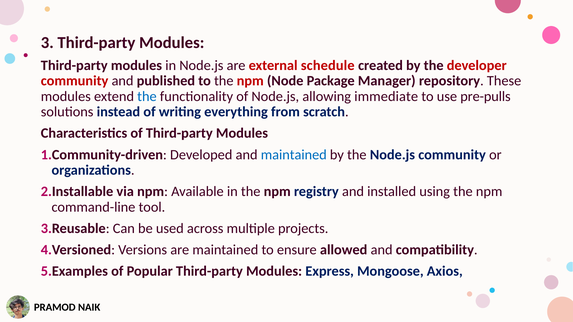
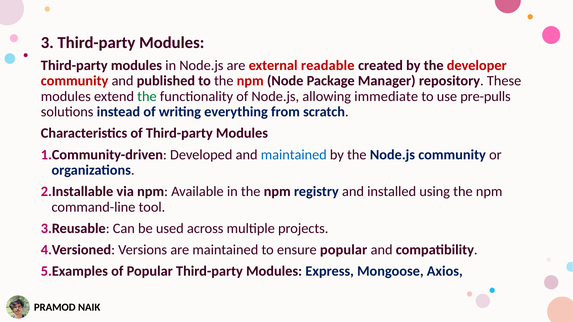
schedule: schedule -> readable (328, 66)
the colour: blue -> green (147, 96)
ensure allowed: allowed -> popular (344, 250)
